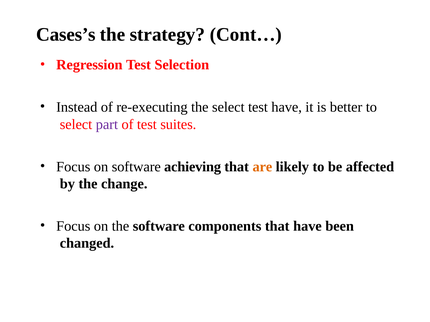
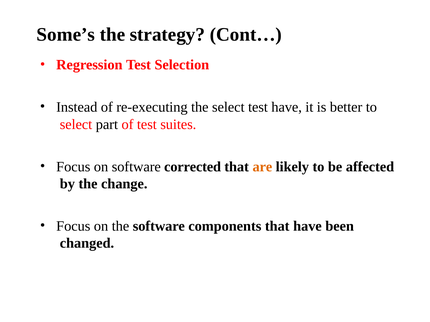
Cases’s: Cases’s -> Some’s (66, 35)
part colour: purple -> black (107, 125)
achieving: achieving -> corrected (193, 167)
